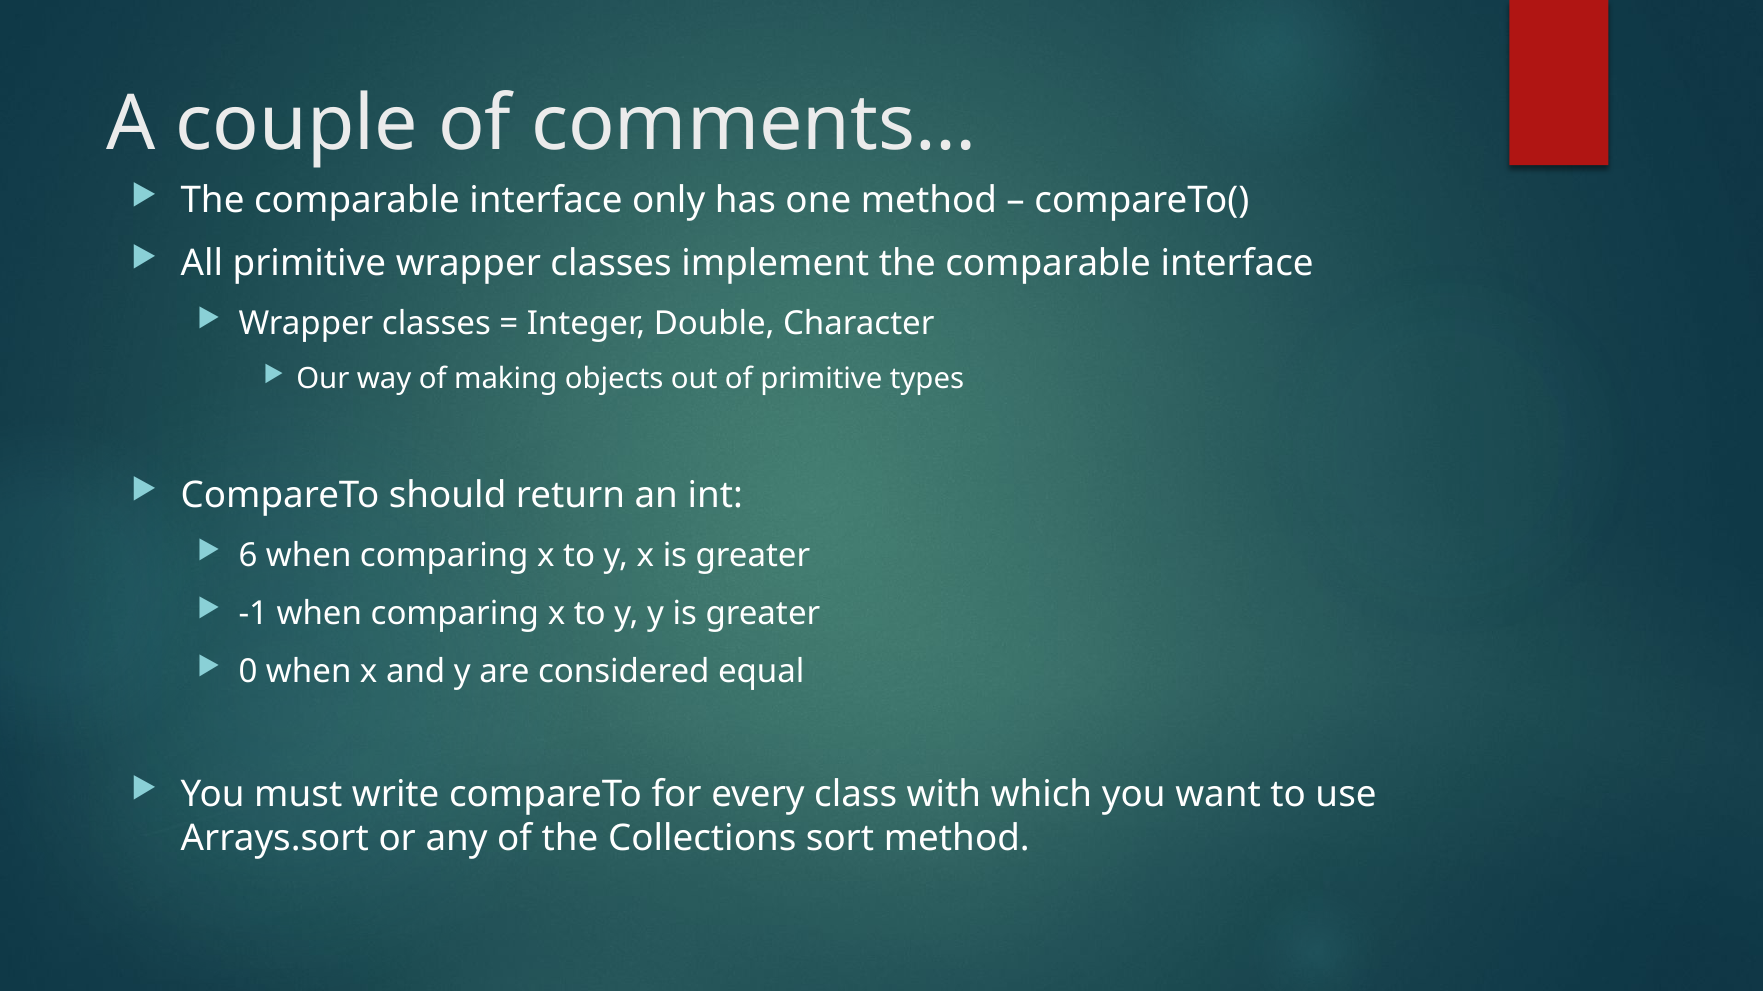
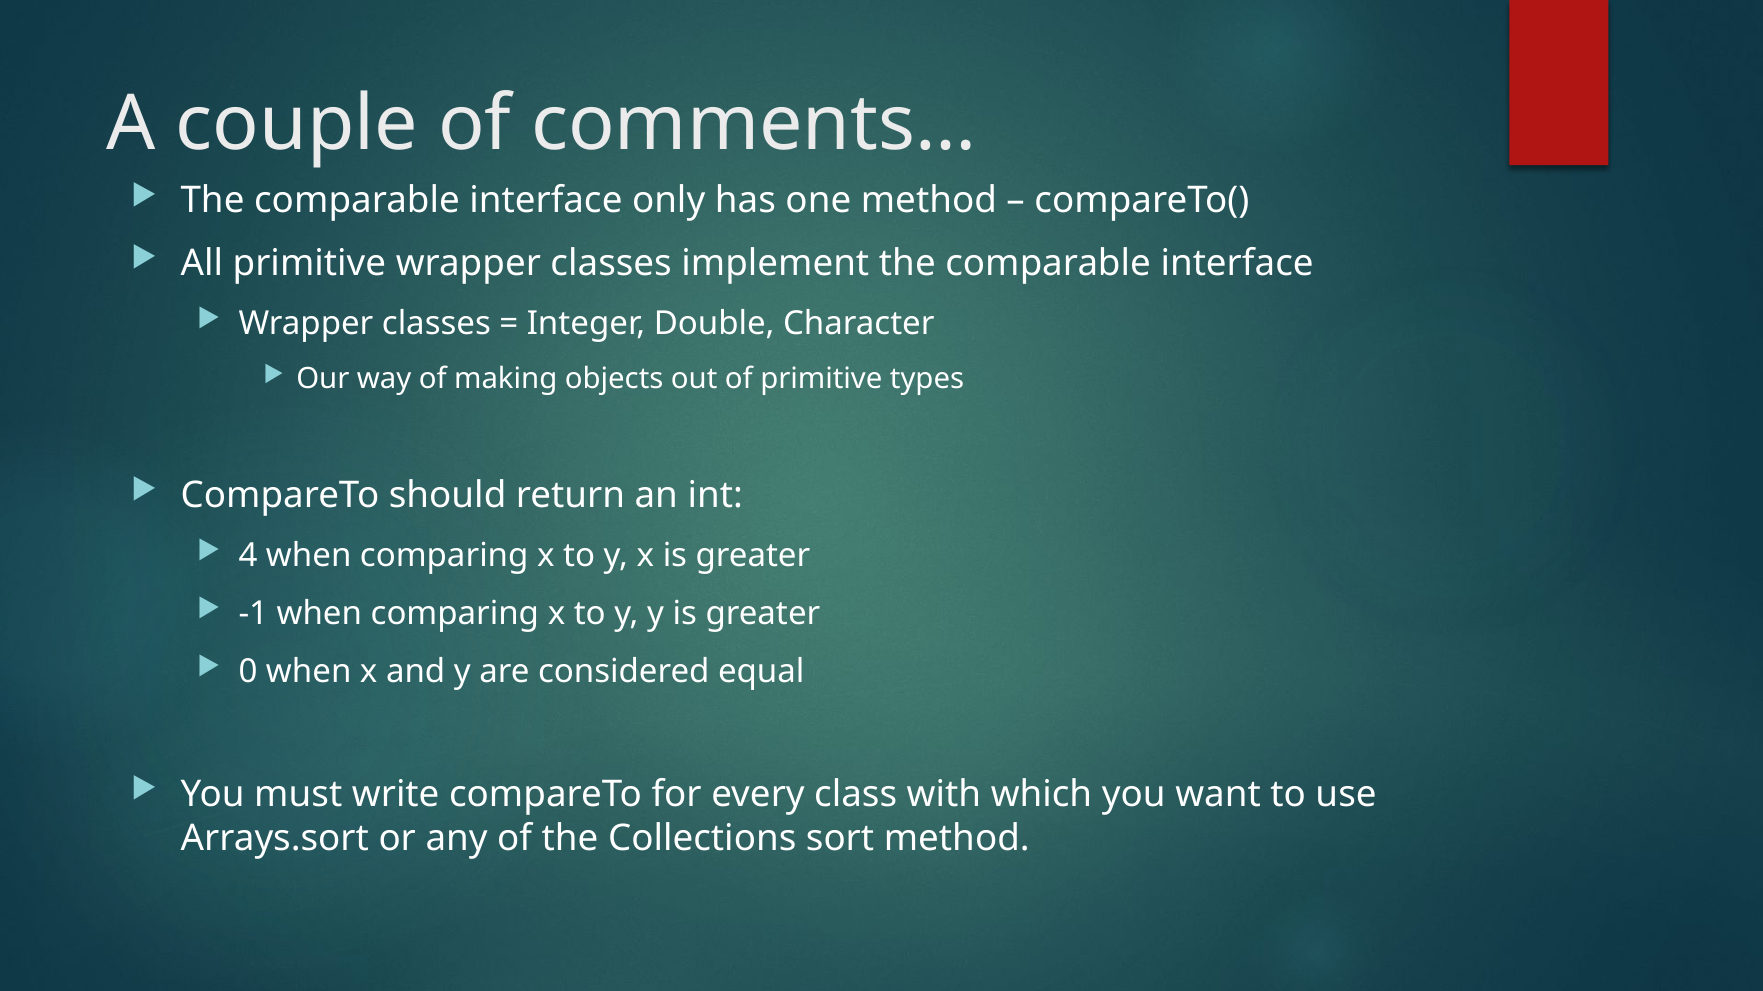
6: 6 -> 4 (248, 556)
